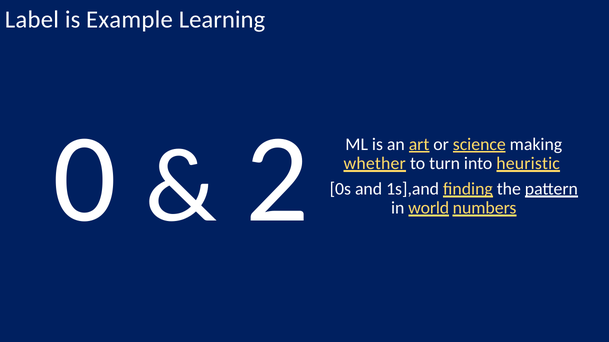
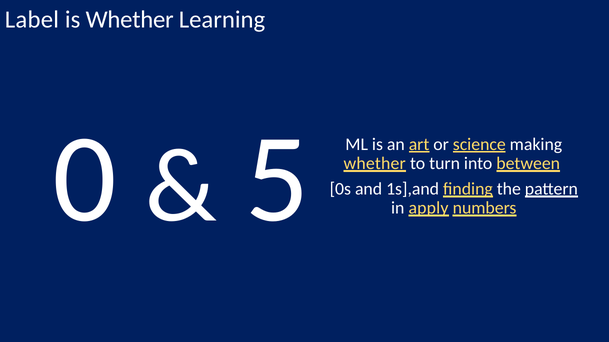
is Example: Example -> Whether (130, 20)
2: 2 -> 5 (277, 179)
heuristic: heuristic -> between (528, 164)
world: world -> apply (429, 208)
